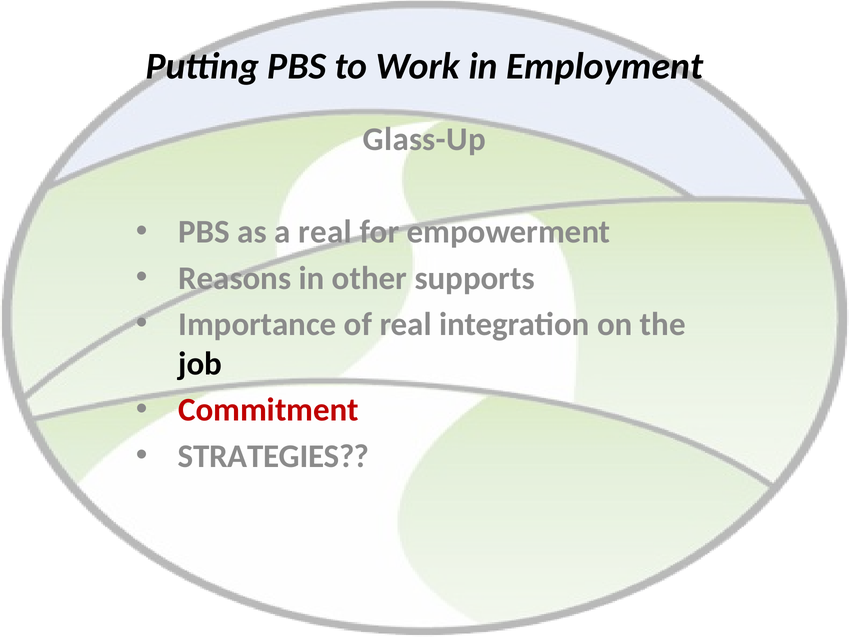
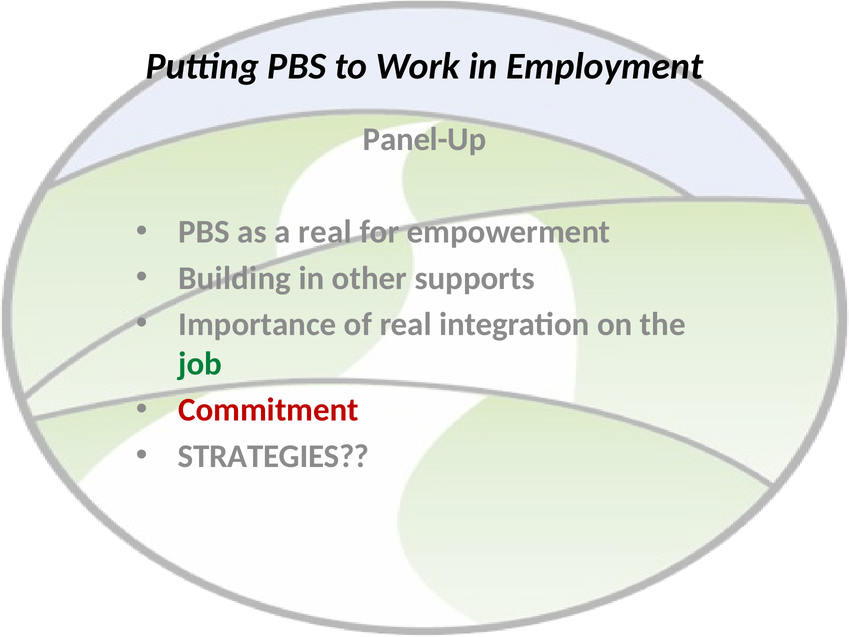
Glass-Up: Glass-Up -> Panel-Up (425, 140)
Reasons: Reasons -> Building (235, 278)
job colour: black -> green (200, 364)
